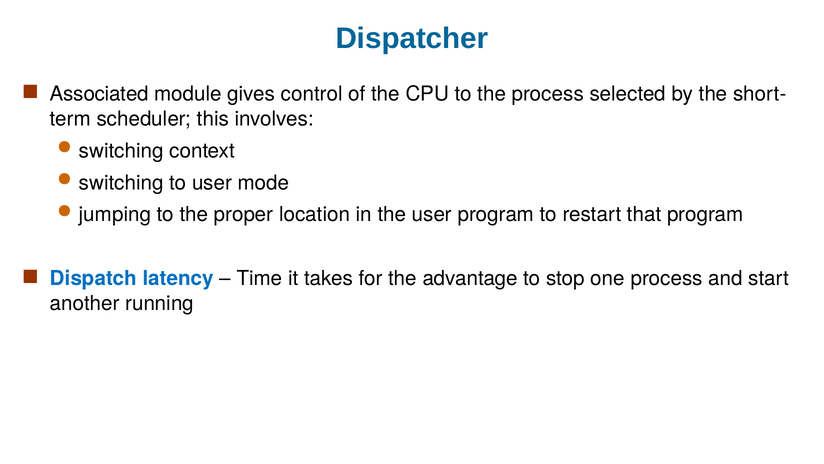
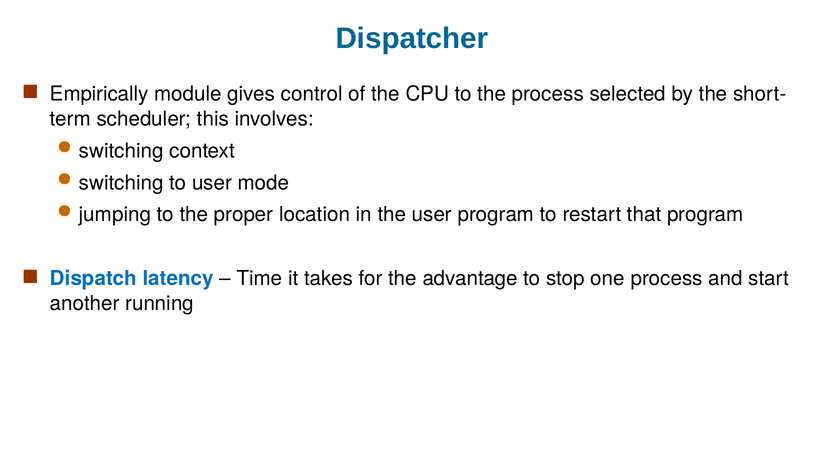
Associated: Associated -> Empirically (99, 94)
